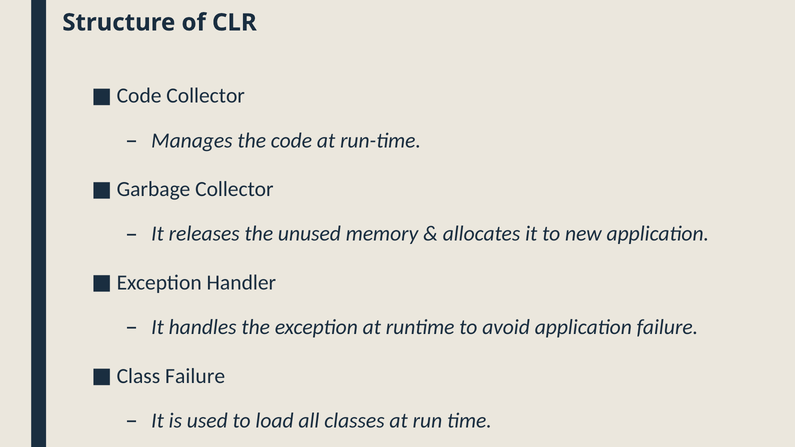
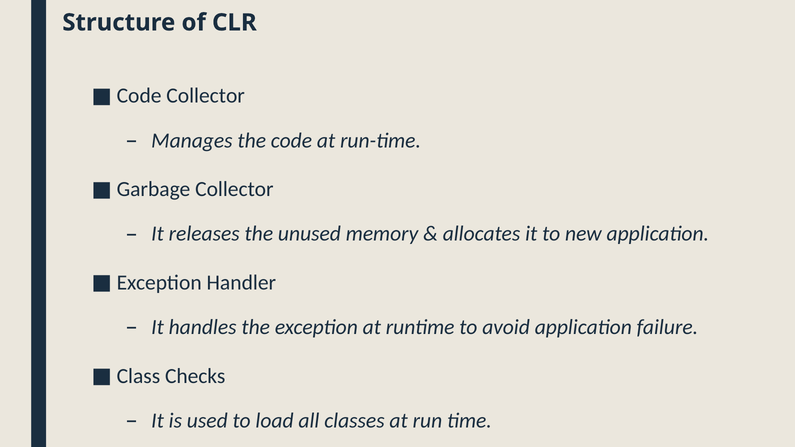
Failure: Failure -> Checks (195, 376)
